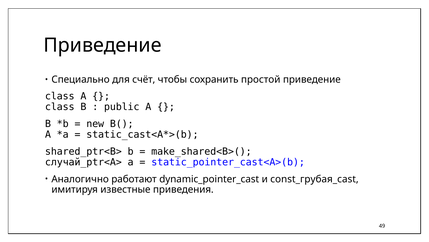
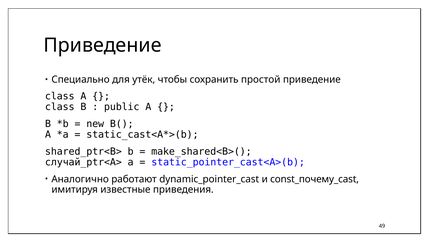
счёт: счёт -> утёк (144, 79)
const_грубая_cast: const_грубая_cast -> const_почему_cast (315, 179)
